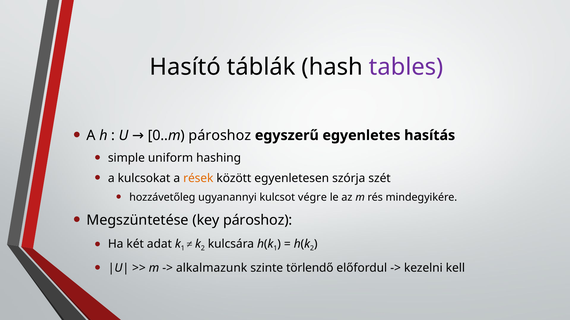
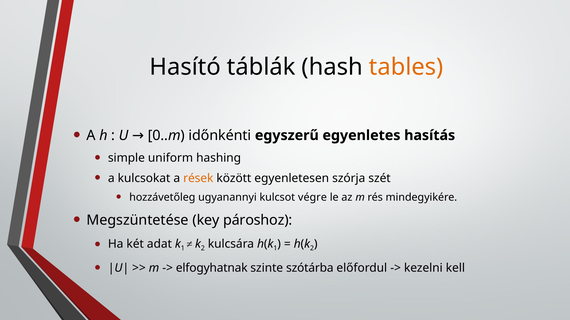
tables colour: purple -> orange (406, 67)
0..m pároshoz: pároshoz -> időnkénti (220, 136)
alkalmazunk: alkalmazunk -> elfogyhatnak (212, 269)
törlendő: törlendő -> szótárba (310, 269)
